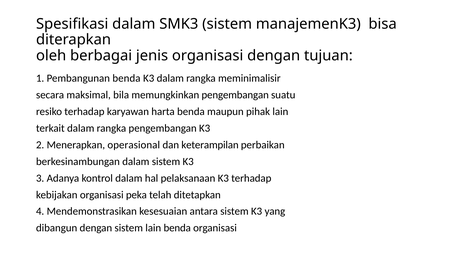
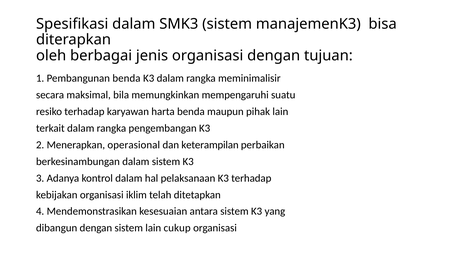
memungkinkan pengembangan: pengembangan -> mempengaruhi (235, 95)
peka: peka -> iklim (136, 195)
lain benda: benda -> cukup (177, 228)
